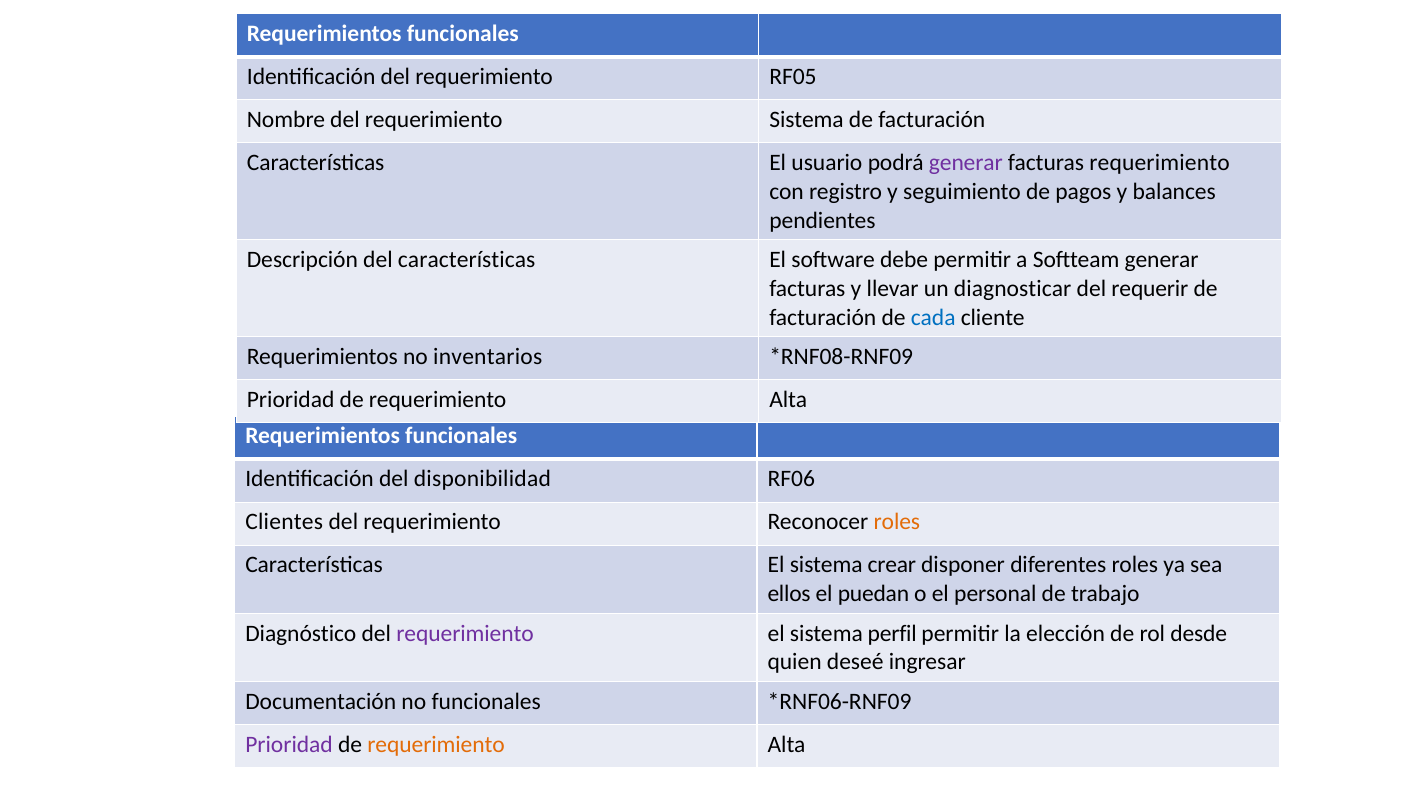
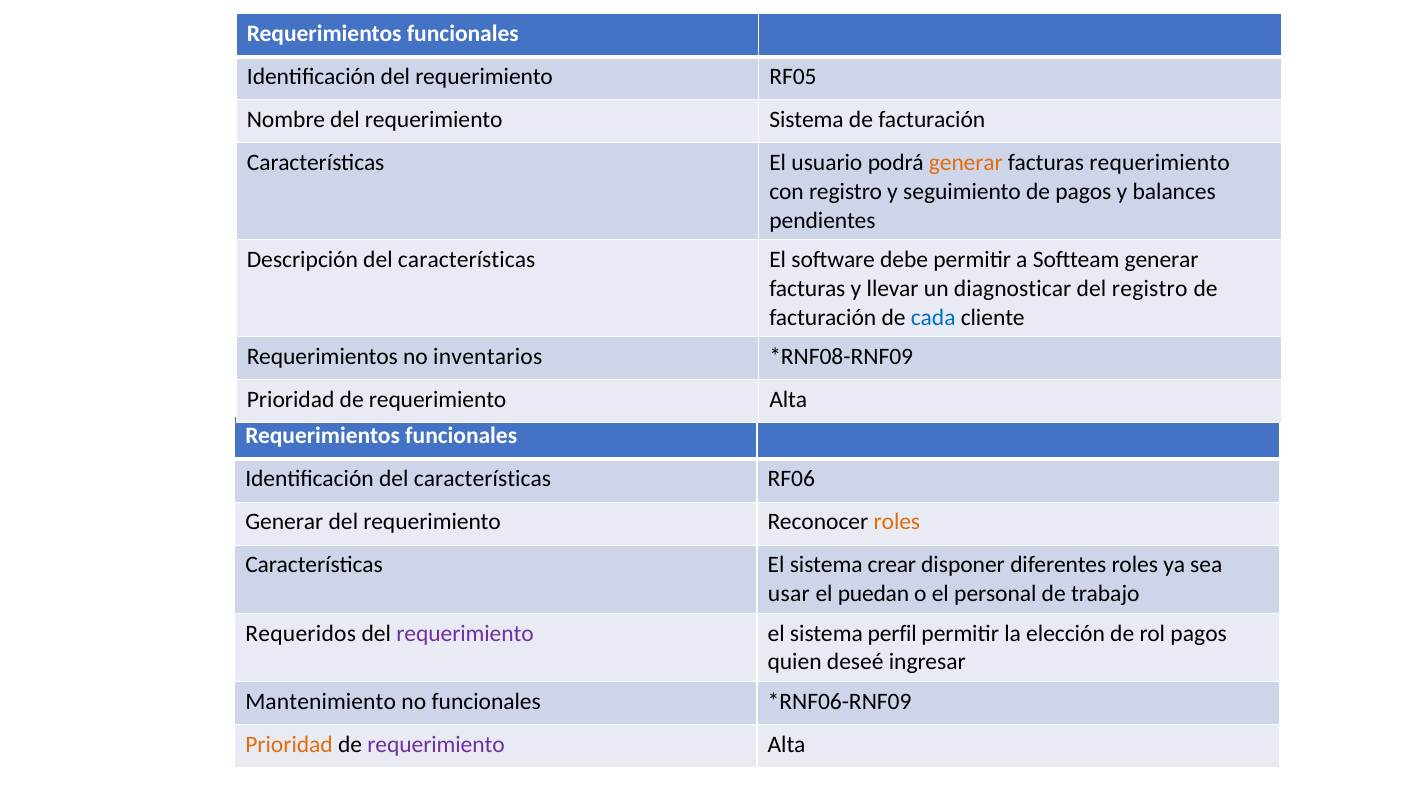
generar colour: purple -> orange (966, 163)
del requerir: requerir -> registro (1150, 289)
Identificación del disponibilidad: disponibilidad -> características (483, 479)
Clientes: Clientes -> Generar (284, 522)
ellos: ellos -> usar (789, 594)
Diagnóstico: Diagnóstico -> Requeridos (301, 634)
rol desde: desde -> pagos (1199, 634)
Documentación: Documentación -> Mantenimiento (321, 702)
Prioridad colour: purple -> orange (289, 745)
requerimiento colour: orange -> purple (436, 745)
